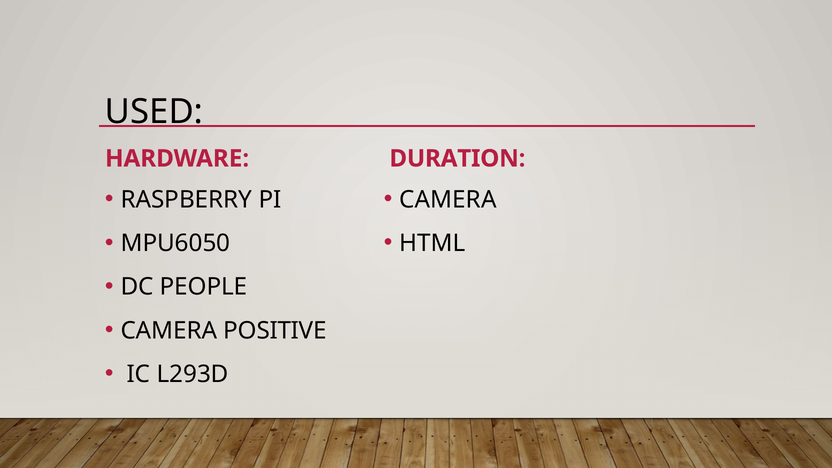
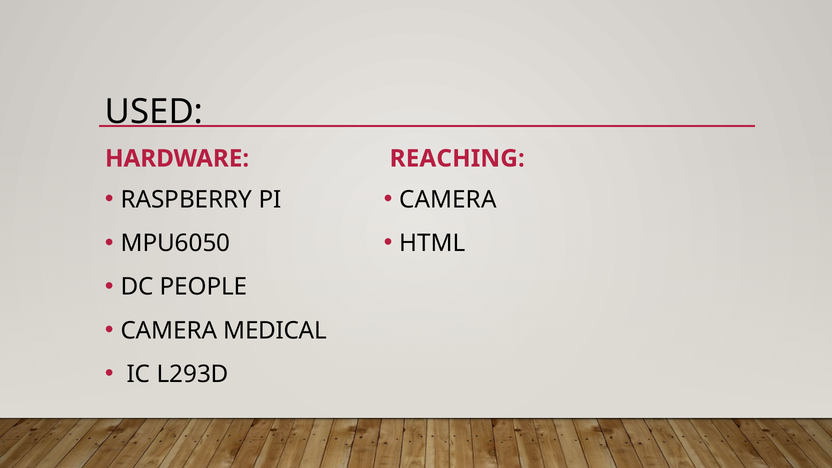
DURATION: DURATION -> REACHING (457, 159)
POSITIVE: POSITIVE -> MEDICAL (275, 331)
